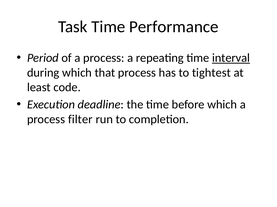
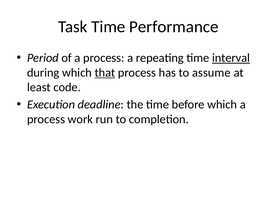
that underline: none -> present (105, 73)
tightest: tightest -> assume (211, 73)
filter: filter -> work (80, 120)
